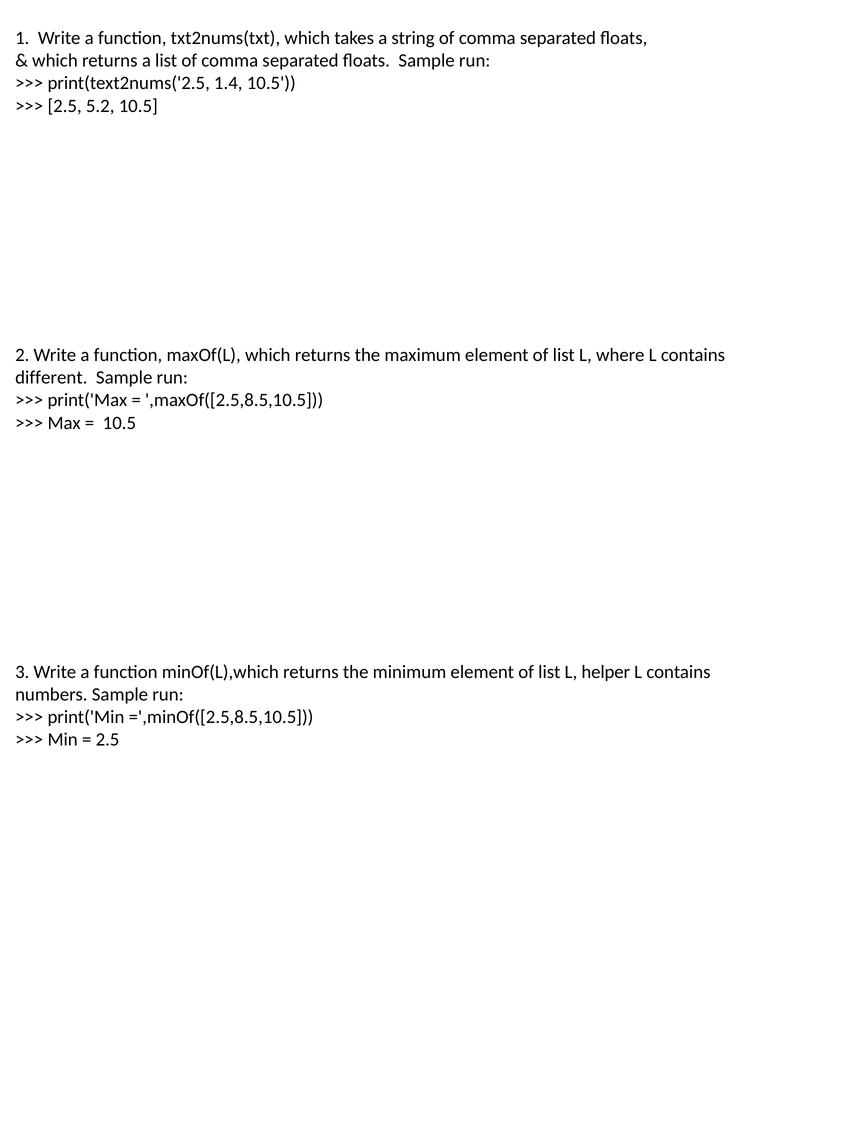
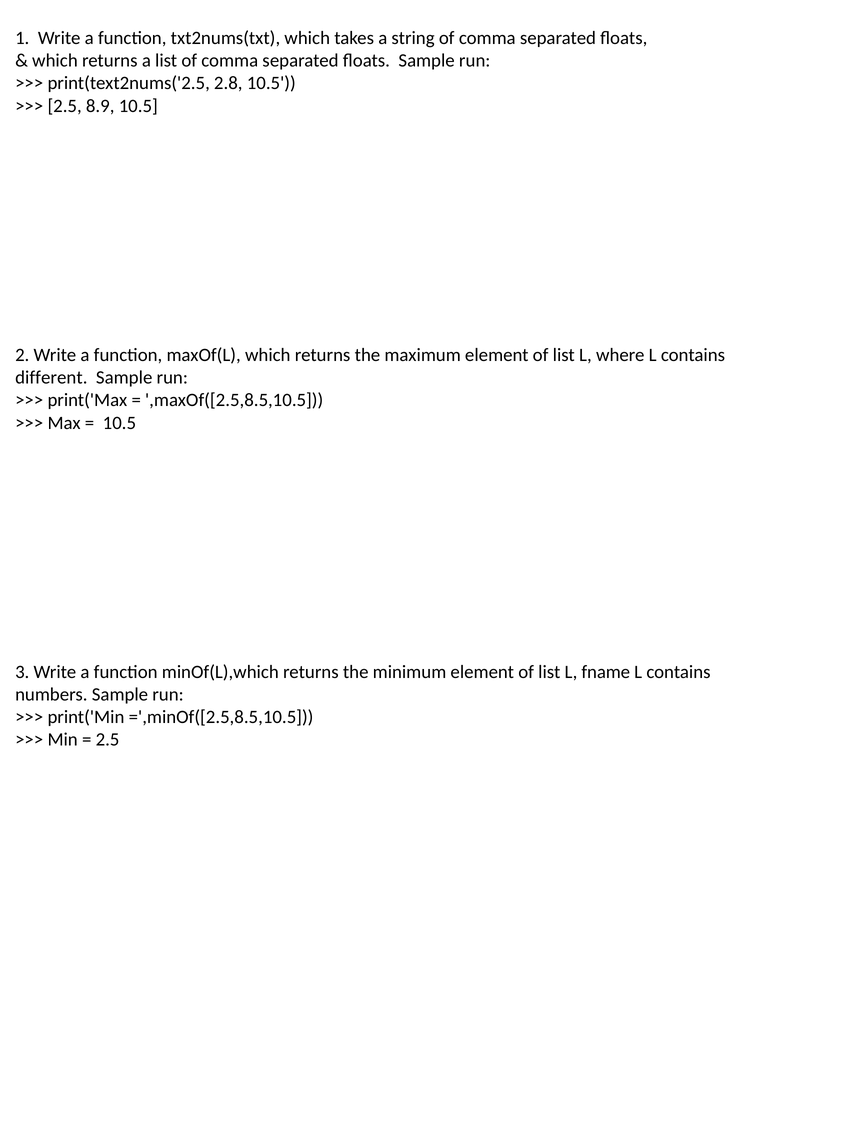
1.4: 1.4 -> 2.8 (228, 83)
5.2: 5.2 -> 8.9 (100, 106)
helper: helper -> fname (606, 672)
